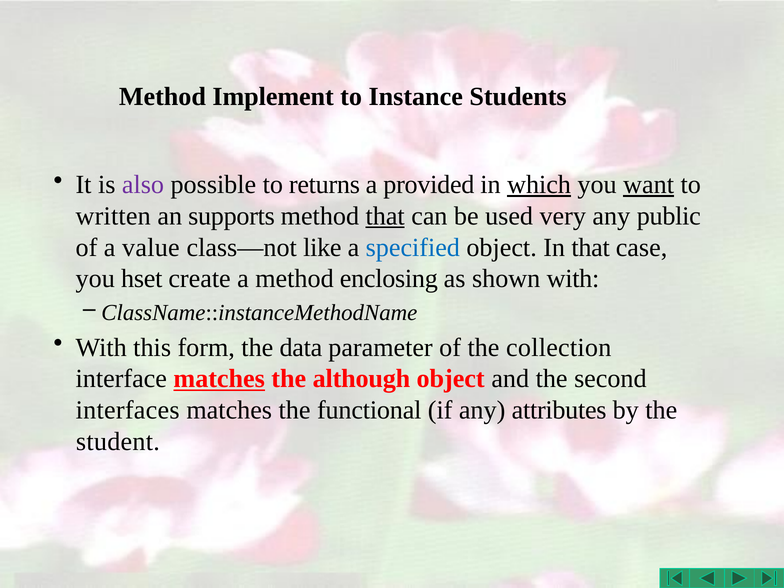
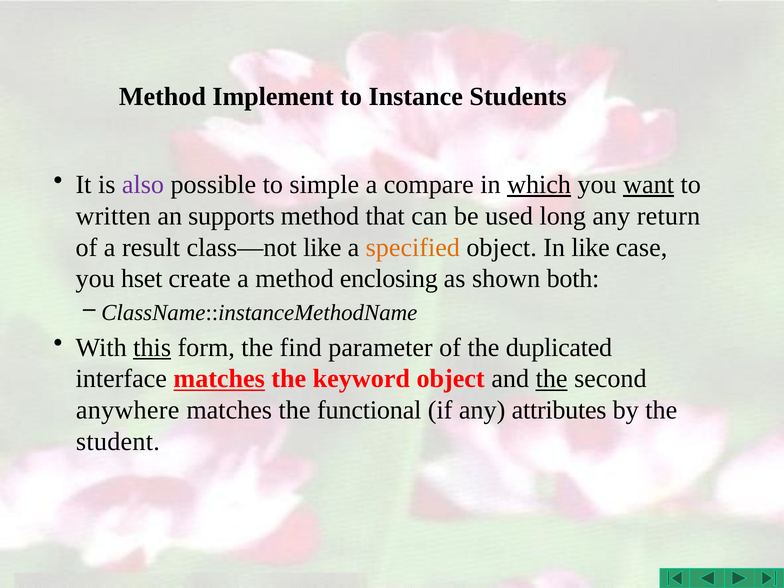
returns: returns -> simple (324, 185)
provided: provided -> compare (429, 185)
that underline: present -> none (385, 216)
very: very -> long (563, 216)
public: public -> return (669, 216)
value: value -> result (151, 248)
specified colour: blue -> orange (413, 248)
In that: that -> like (591, 248)
shown with: with -> both (573, 279)
this underline: none -> present (152, 347)
data: data -> find (301, 347)
collection: collection -> duplicated (559, 347)
although: although -> keyword (361, 379)
the underline: none -> present (552, 379)
interfaces: interfaces -> anywhere (128, 410)
